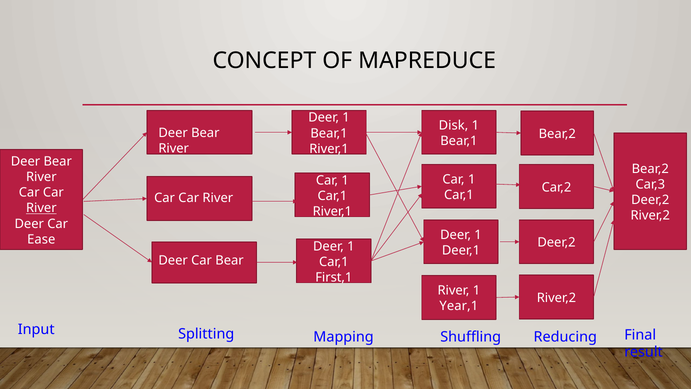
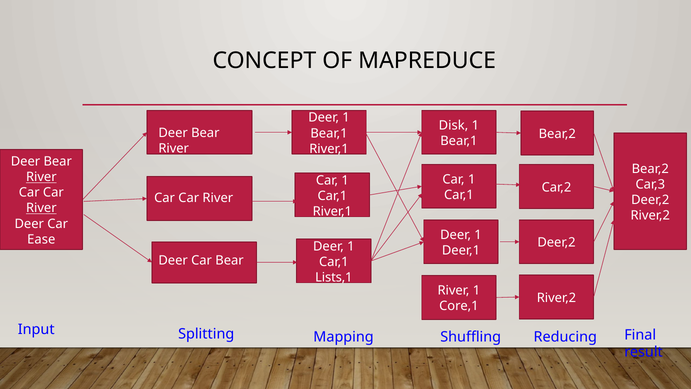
River underline: none -> present (41, 177)
First,1: First,1 -> Lists,1 (334, 277)
Year,1: Year,1 -> Core,1 (459, 306)
